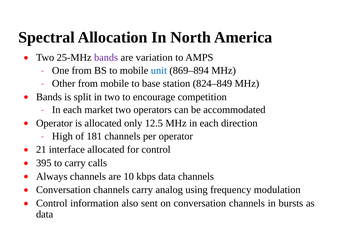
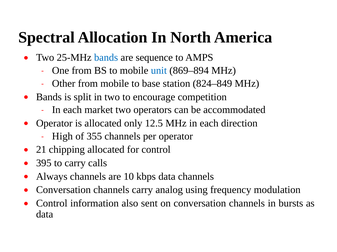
bands colour: purple -> blue (106, 58)
variation: variation -> sequence (154, 58)
181: 181 -> 355 (94, 137)
interface: interface -> chipping (67, 150)
